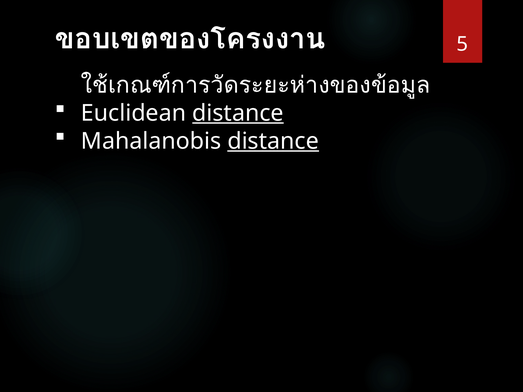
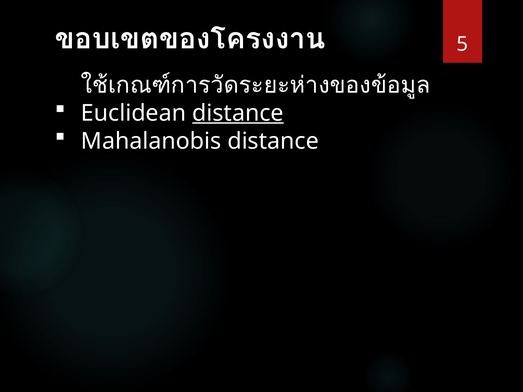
distance underline: present -> none (273, 141)
